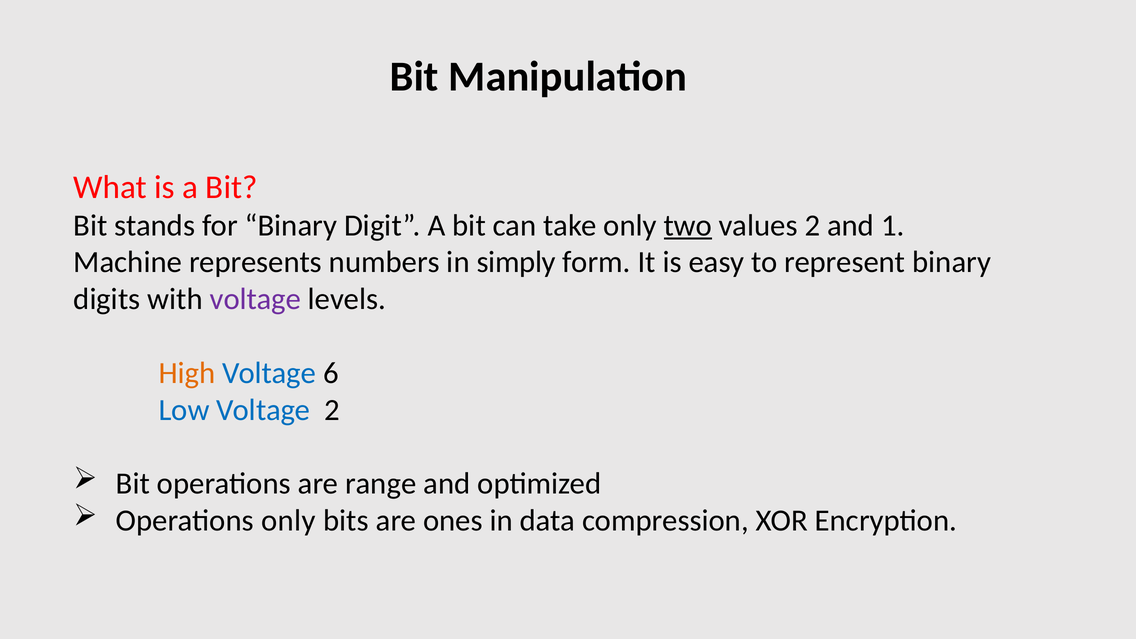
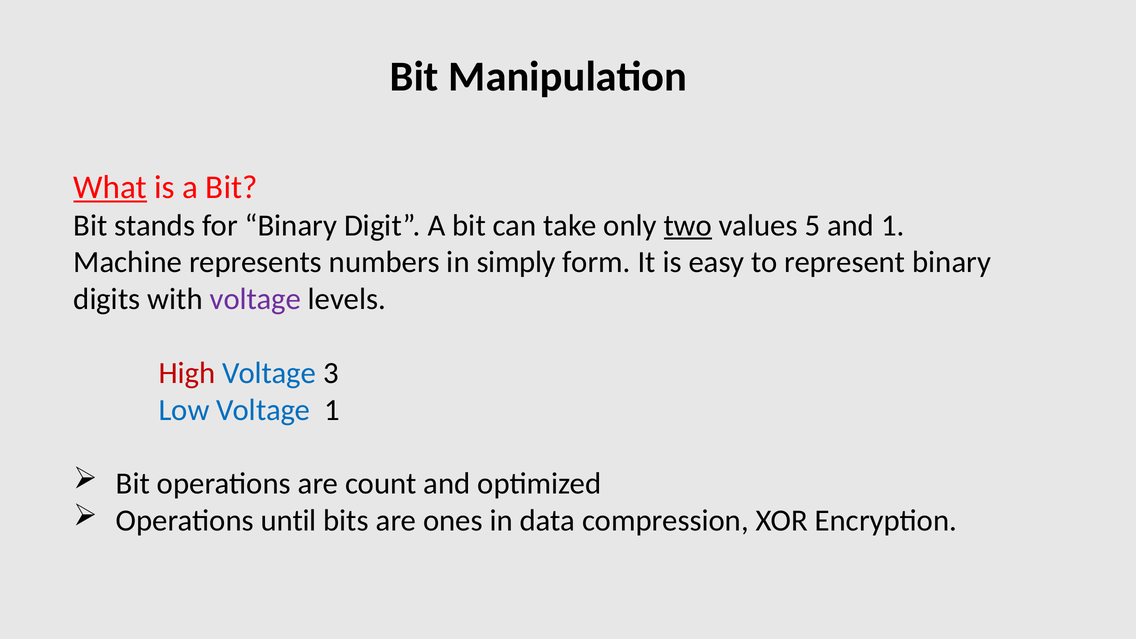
What underline: none -> present (110, 187)
values 2: 2 -> 5 (812, 225)
High colour: orange -> red (187, 373)
6: 6 -> 3 (331, 373)
Voltage 2: 2 -> 1 (332, 410)
range: range -> count (381, 484)
Operations only: only -> until (289, 521)
